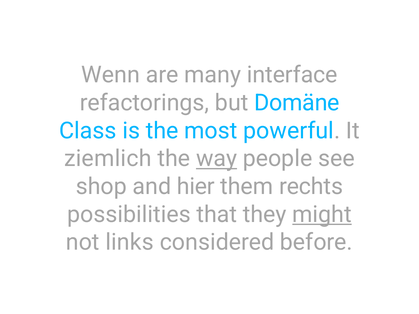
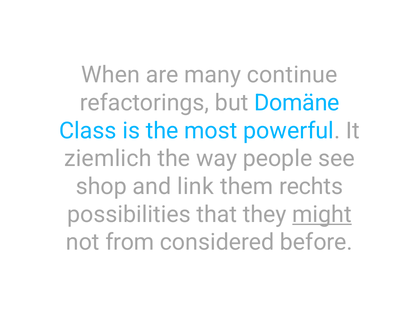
Wenn: Wenn -> When (111, 75)
interface: interface -> continue (292, 75)
way underline: present -> none (217, 159)
hier: hier -> link (196, 187)
links: links -> from (130, 243)
